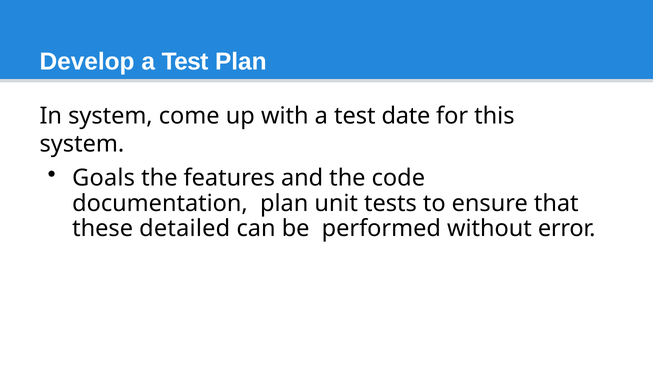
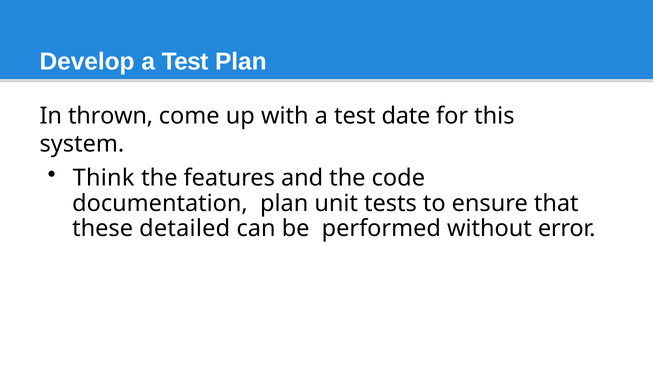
In system: system -> thrown (111, 116)
Goals: Goals -> Think (104, 178)
